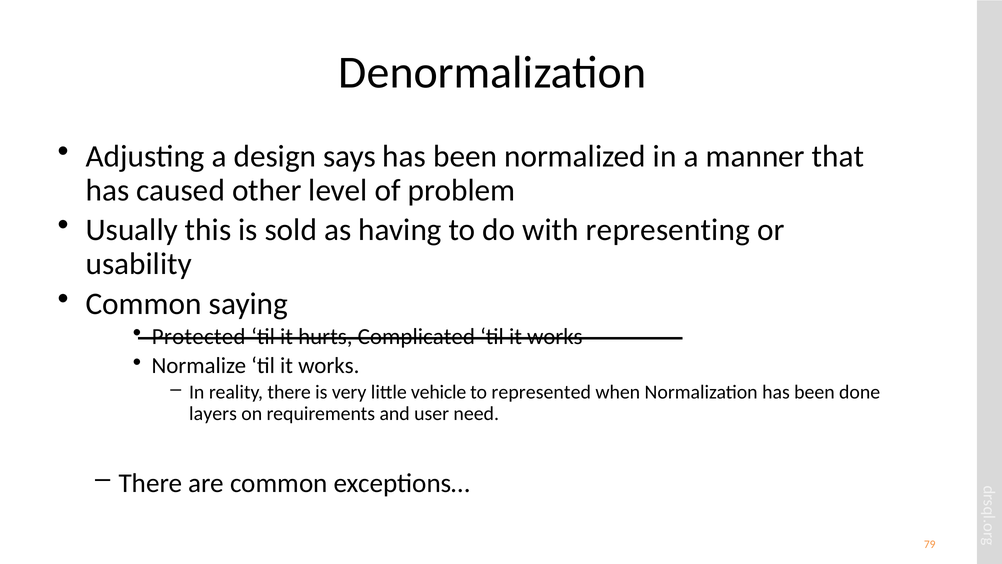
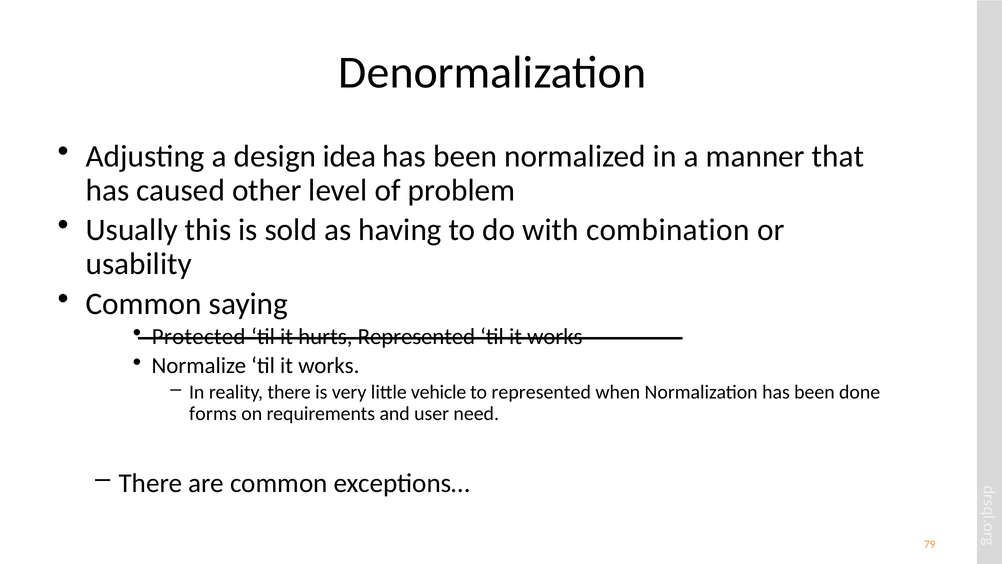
says: says -> idea (349, 156)
representing: representing -> combination (668, 230)
hurts Complicated: Complicated -> Represented (416, 336)
layers: layers -> forms (213, 413)
